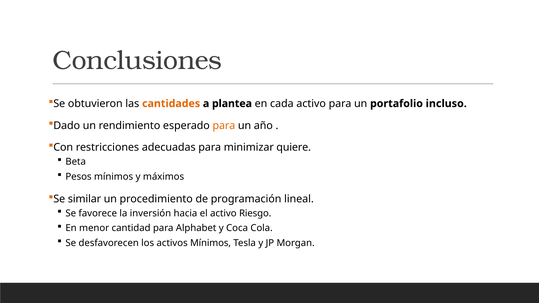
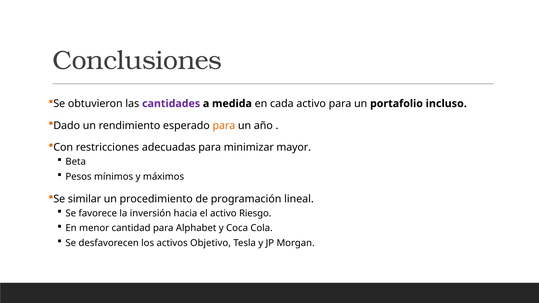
cantidades colour: orange -> purple (171, 104)
plantea: plantea -> medida (232, 104)
quiere: quiere -> mayor (294, 148)
activos Mínimos: Mínimos -> Objetivo (210, 243)
